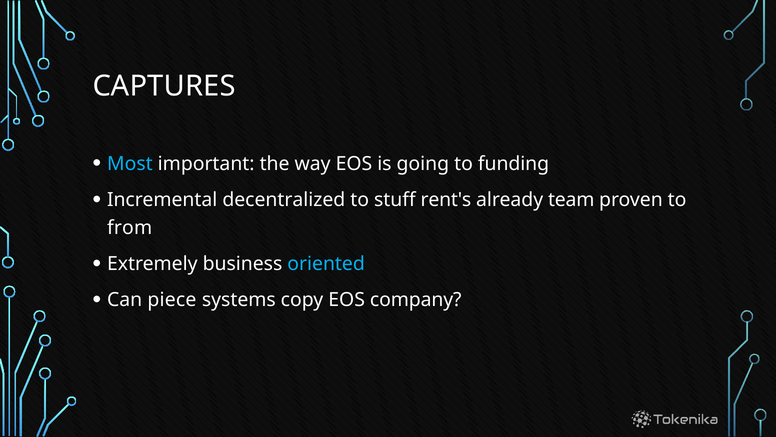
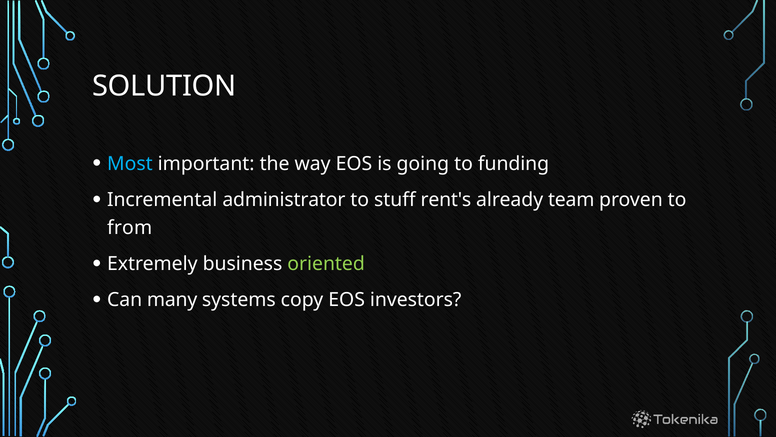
CAPTURES: CAPTURES -> SOLUTION (164, 86)
decentralized: decentralized -> administrator (284, 200)
oriented colour: light blue -> light green (326, 264)
piece: piece -> many (172, 300)
company: company -> investors (416, 300)
